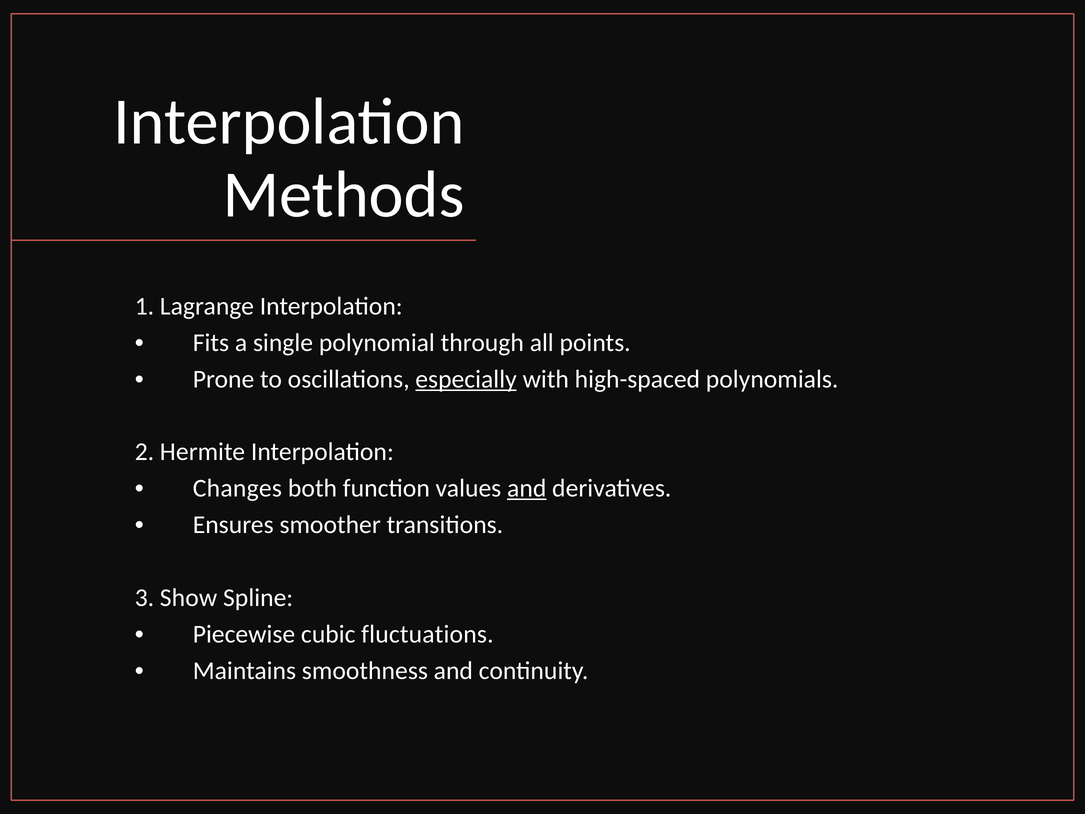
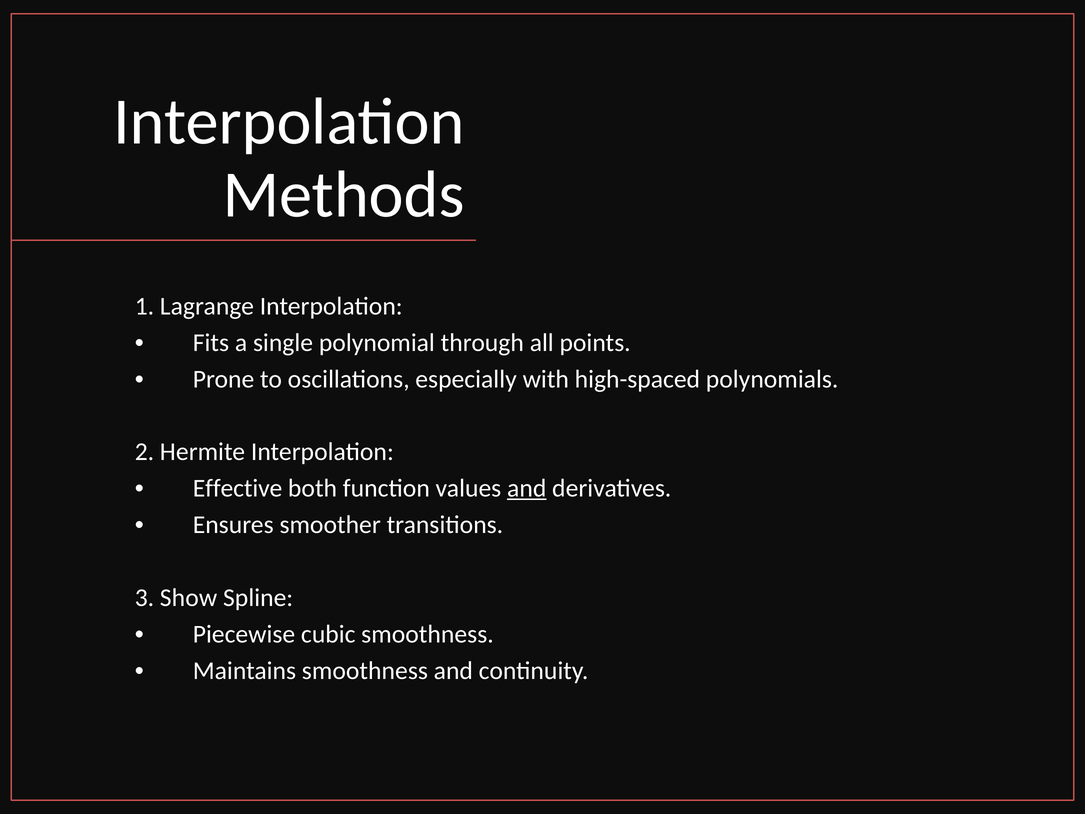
especially underline: present -> none (466, 379)
Changes: Changes -> Effective (238, 488)
cubic fluctuations: fluctuations -> smoothness (428, 634)
